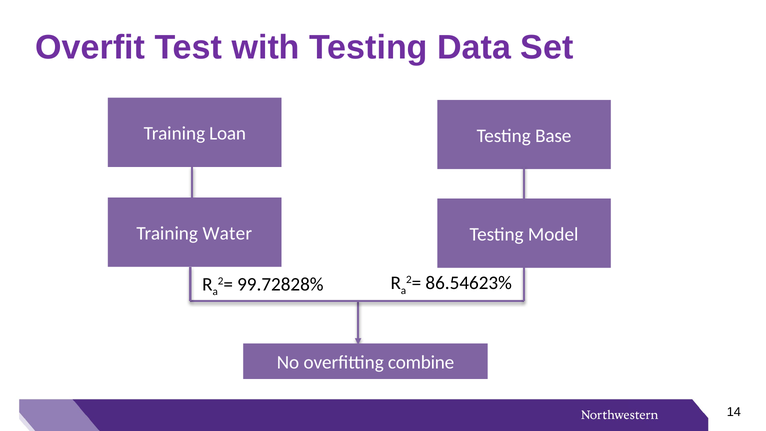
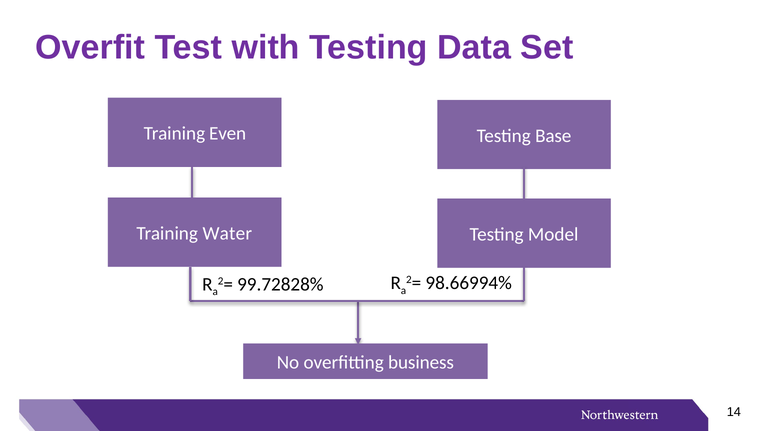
Loan: Loan -> Even (228, 134)
86.54623%: 86.54623% -> 98.66994% (469, 283)
combine: combine -> business (421, 362)
